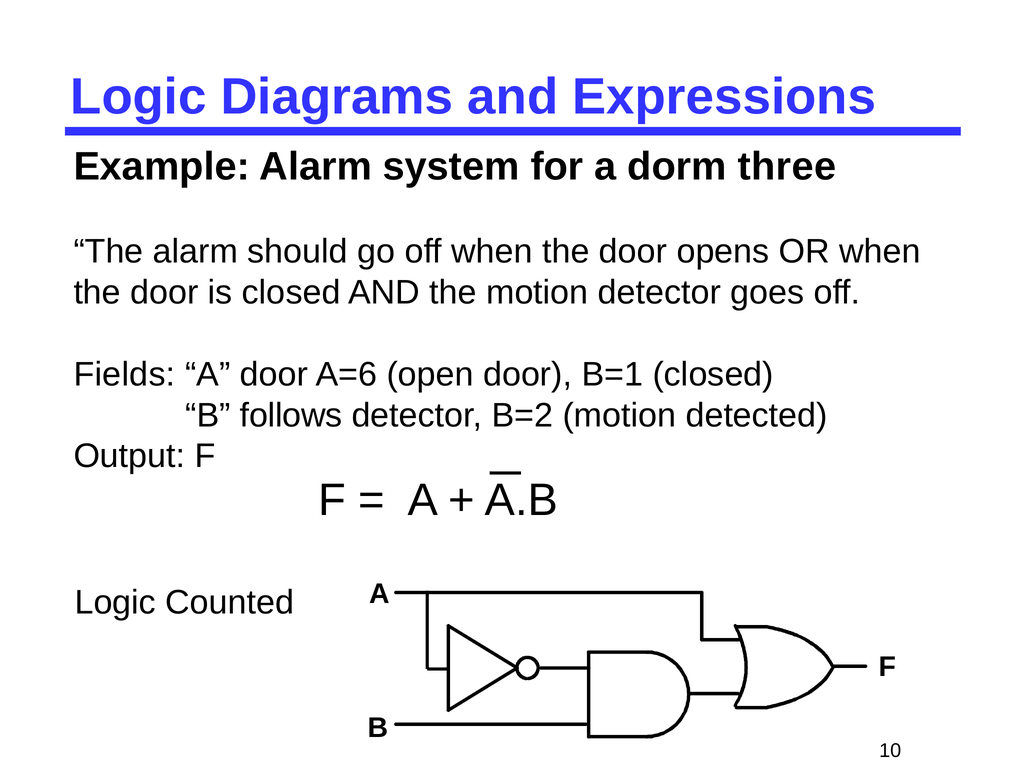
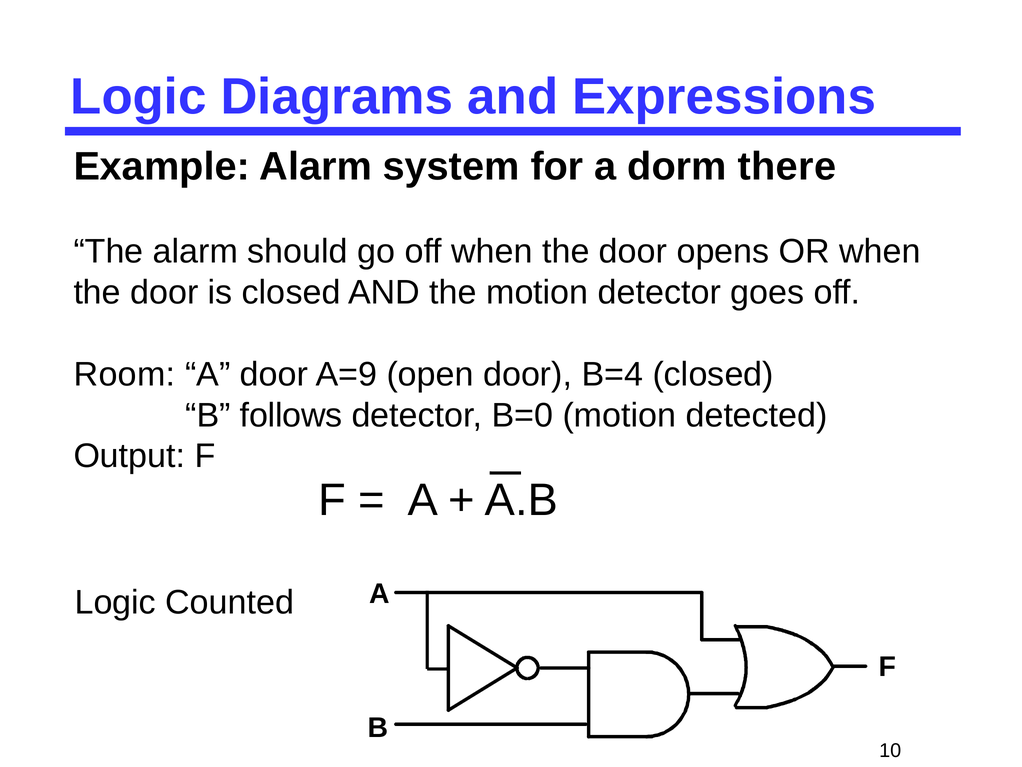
three: three -> there (787, 167)
Fields: Fields -> Room (124, 374)
A=6: A=6 -> A=9 (346, 374)
B=1: B=1 -> B=4 (612, 374)
B=2: B=2 -> B=0 (522, 415)
